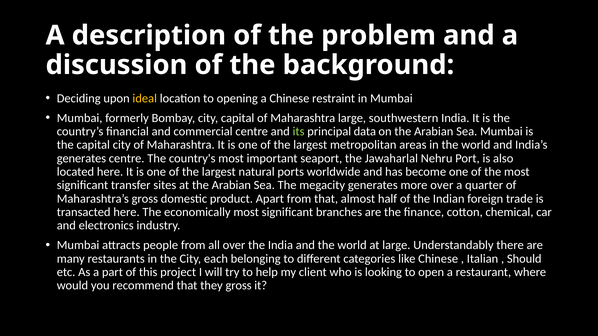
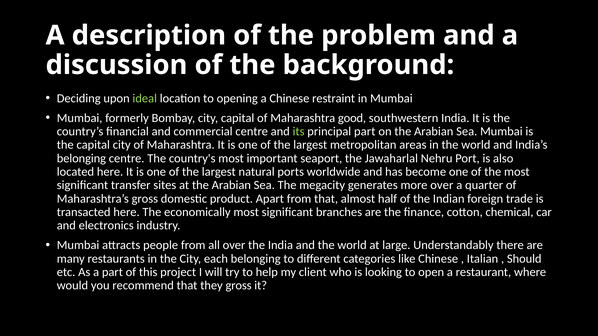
ideal colour: yellow -> light green (145, 98)
Maharashtra large: large -> good (352, 118)
principal data: data -> part (365, 132)
generates: generates -> belonging (81, 158)
